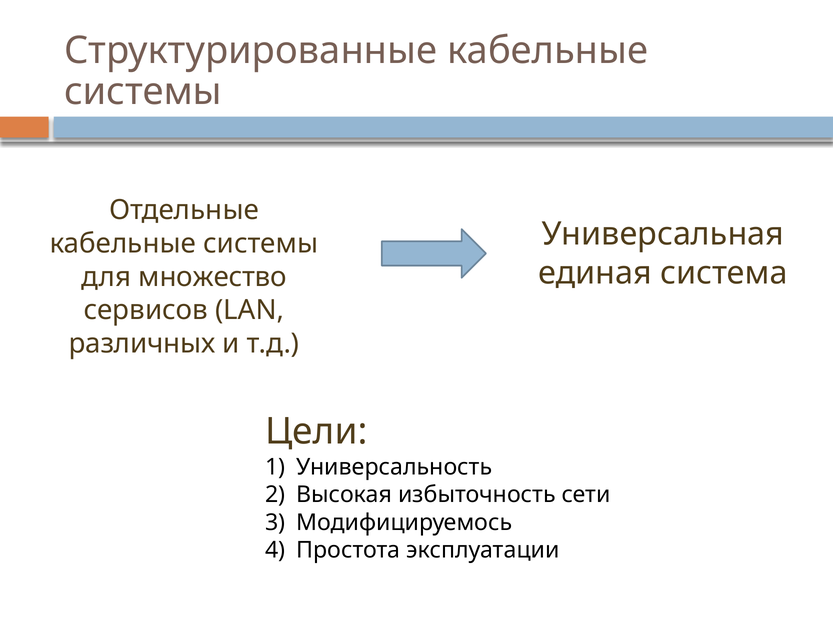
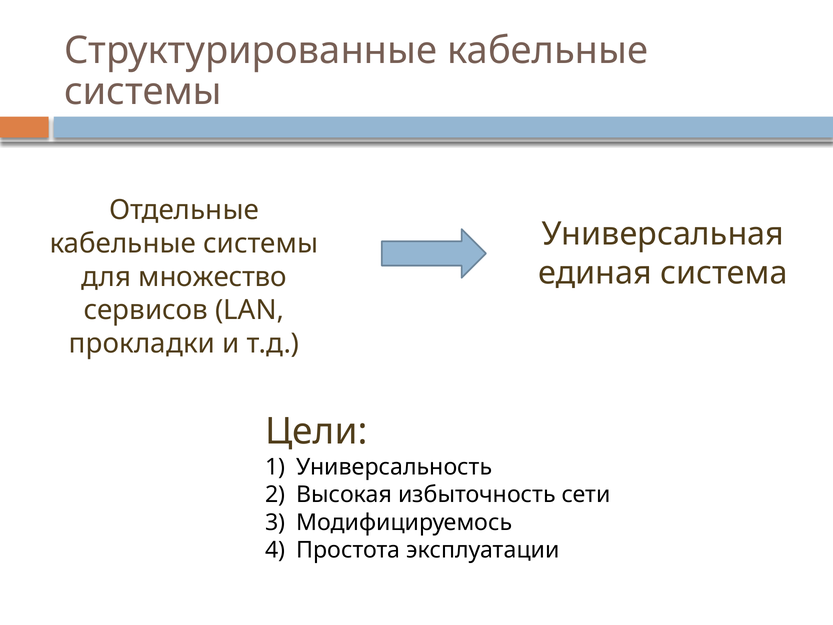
различных: различных -> прокладки (142, 343)
